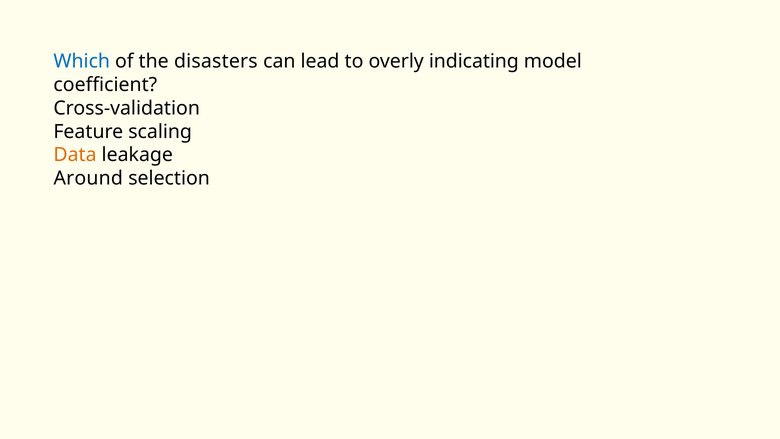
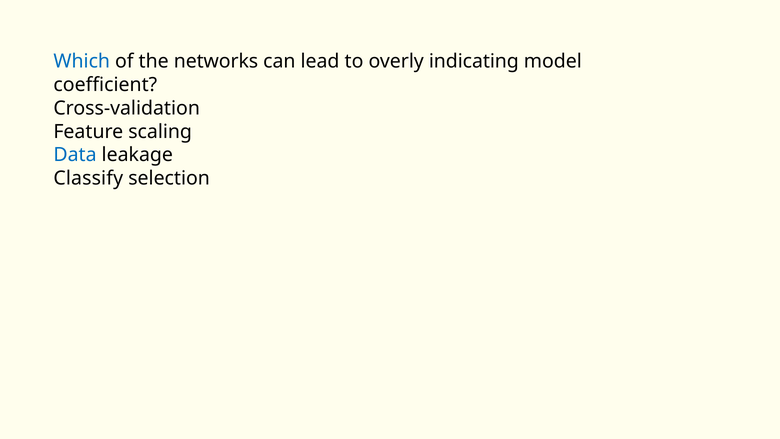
disasters: disasters -> networks (216, 61)
Data colour: orange -> blue (75, 155)
Around: Around -> Classify (88, 178)
